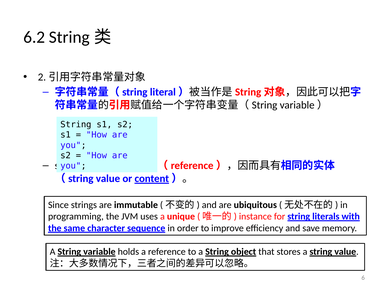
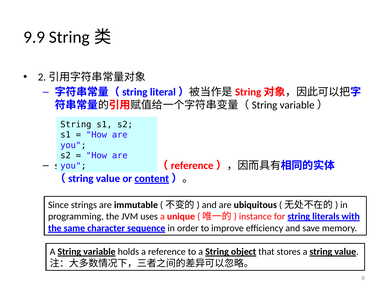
6.2: 6.2 -> 9.9 (34, 37)
